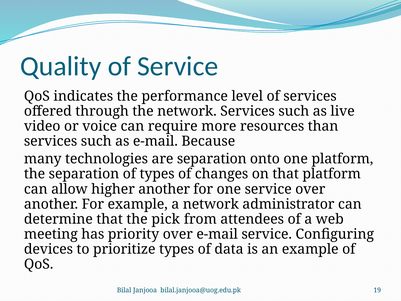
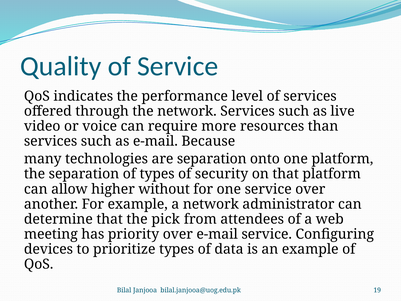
changes: changes -> security (222, 174)
higher another: another -> without (164, 189)
